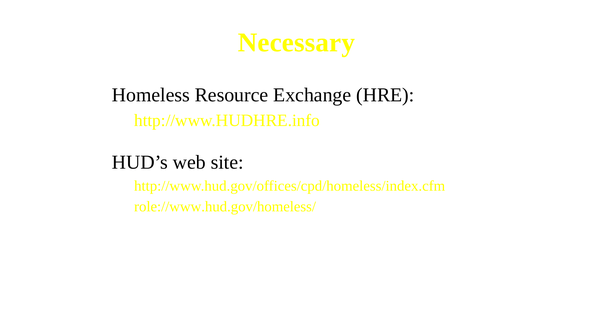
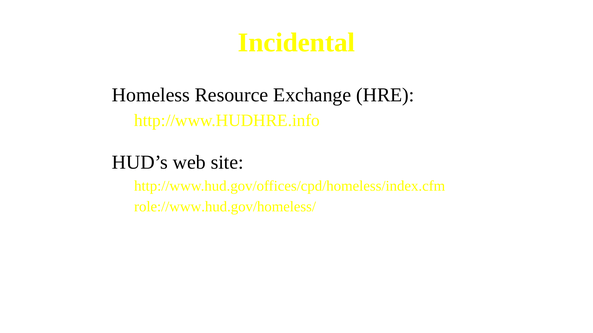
Necessary: Necessary -> Incidental (297, 43)
